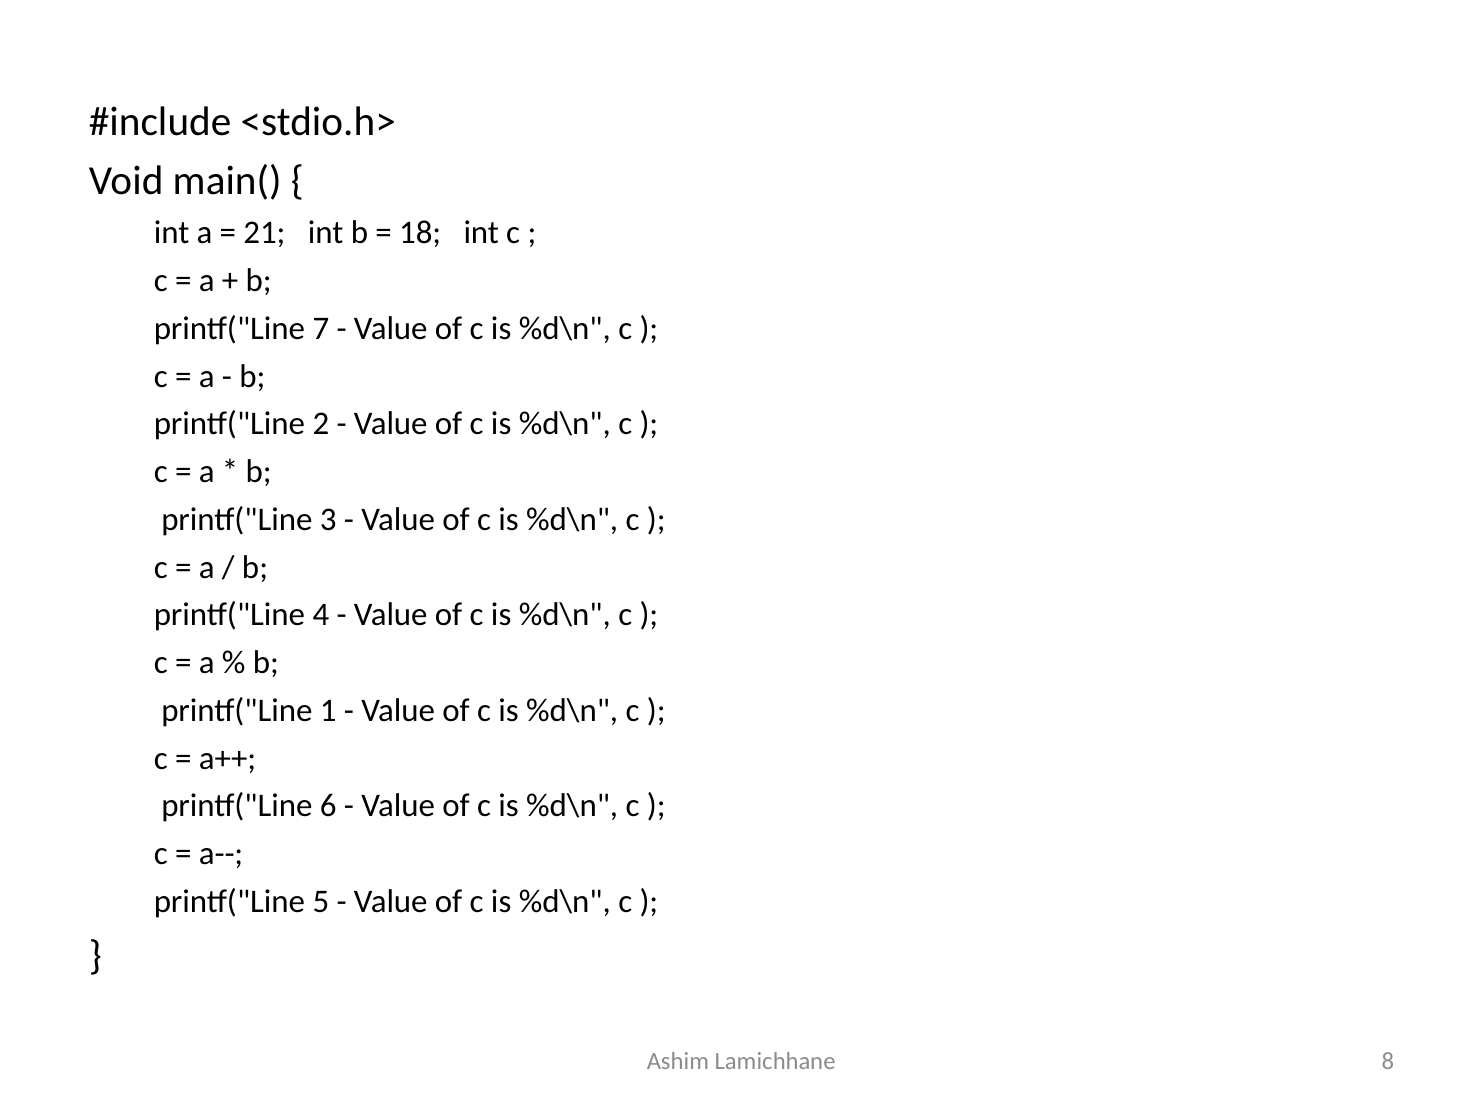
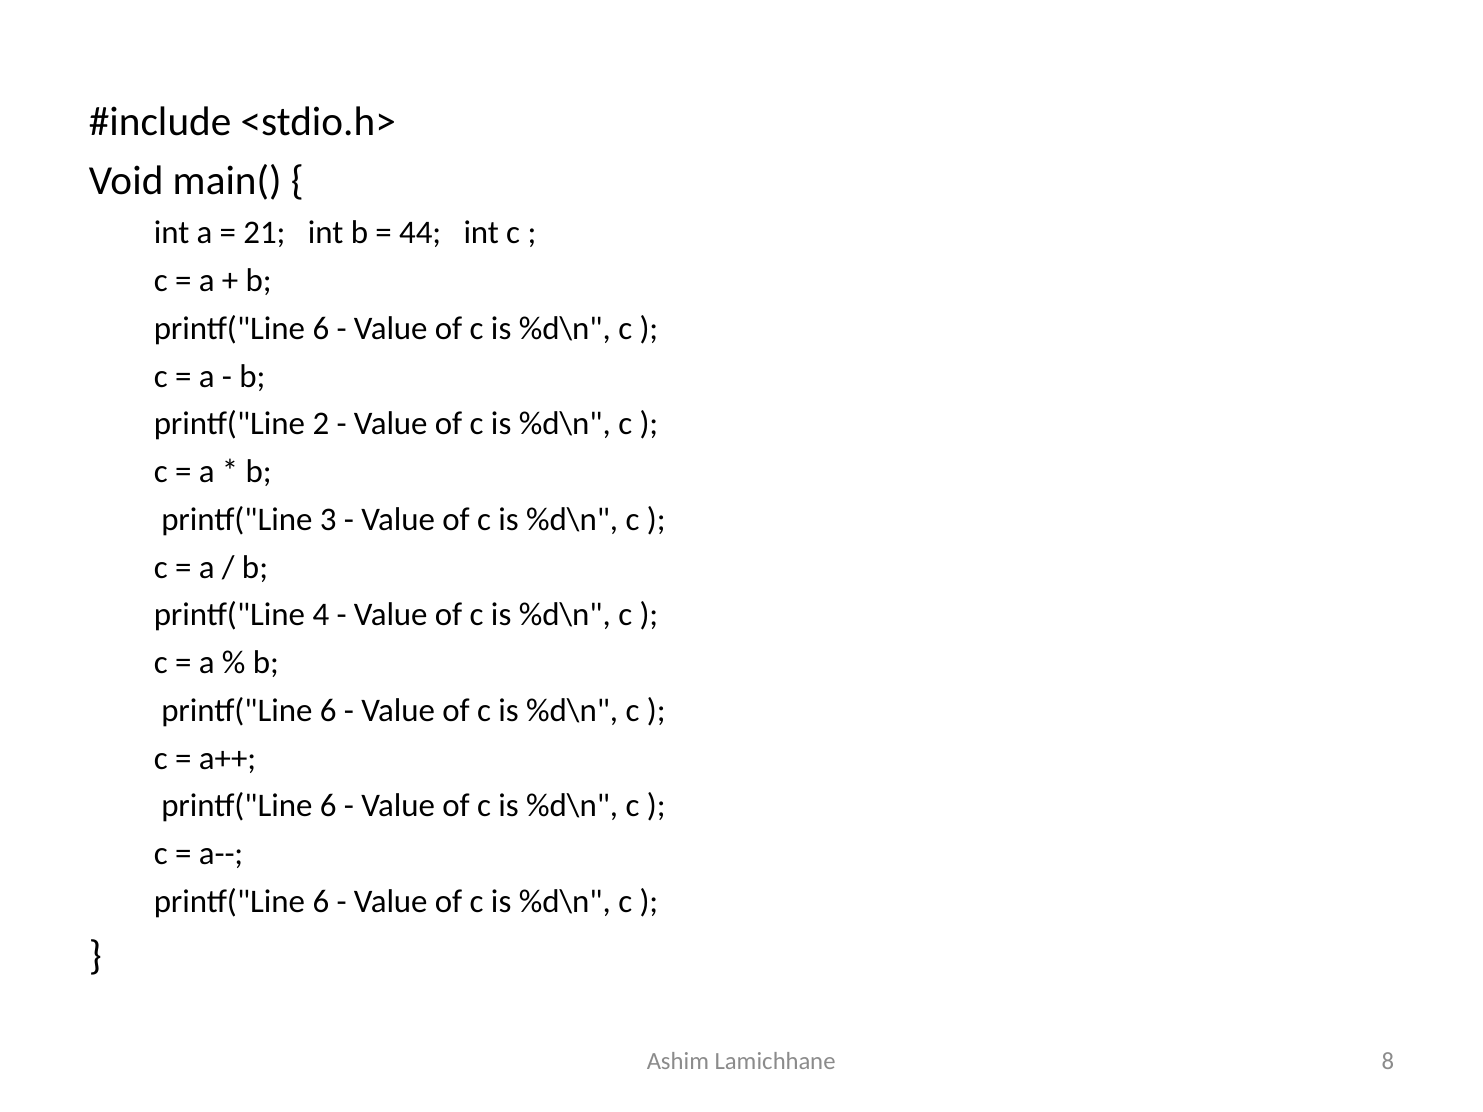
18: 18 -> 44 (420, 233)
7: 7 -> 6 (321, 329)
1: 1 -> 6 (328, 711)
5: 5 -> 6 (321, 902)
